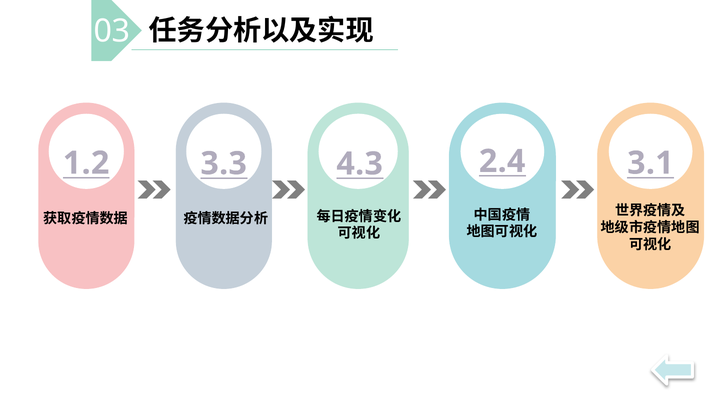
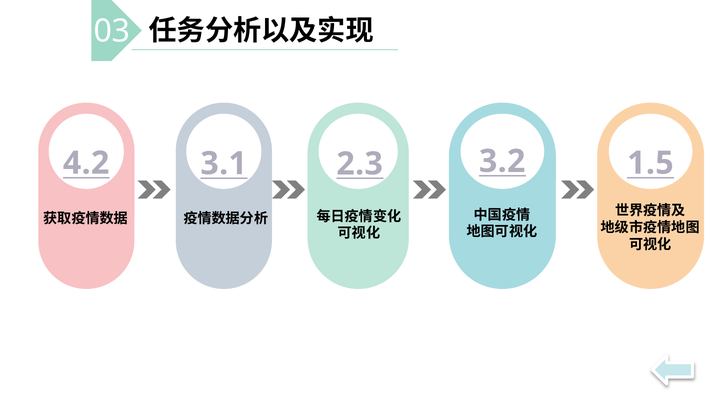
2.4: 2.4 -> 3.2 (502, 161)
1.2: 1.2 -> 4.2 (86, 163)
3.1: 3.1 -> 1.5 (650, 163)
3.3: 3.3 -> 3.1 (224, 164)
4.3: 4.3 -> 2.3 (360, 164)
